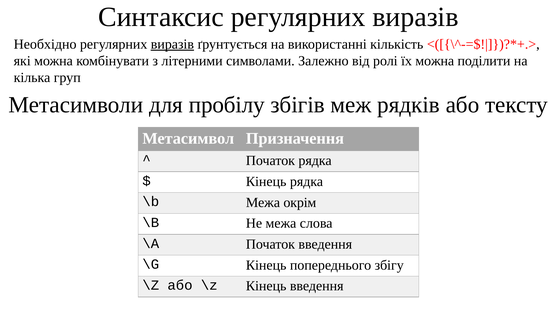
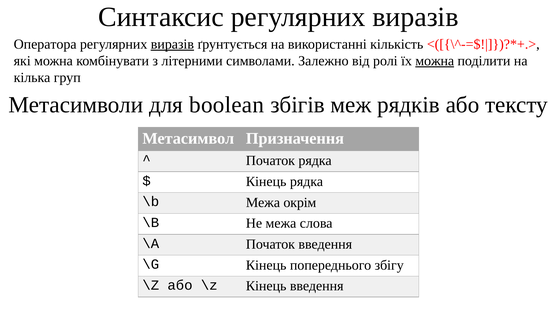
Необхідно: Необхідно -> Оператора (45, 44)
можна underline: none -> present (435, 61)
пробілу: пробілу -> boolean (227, 105)
